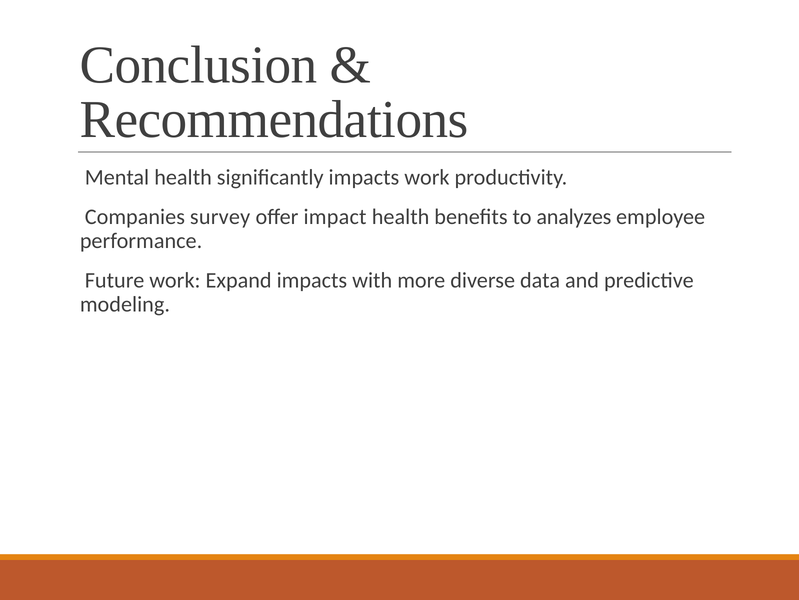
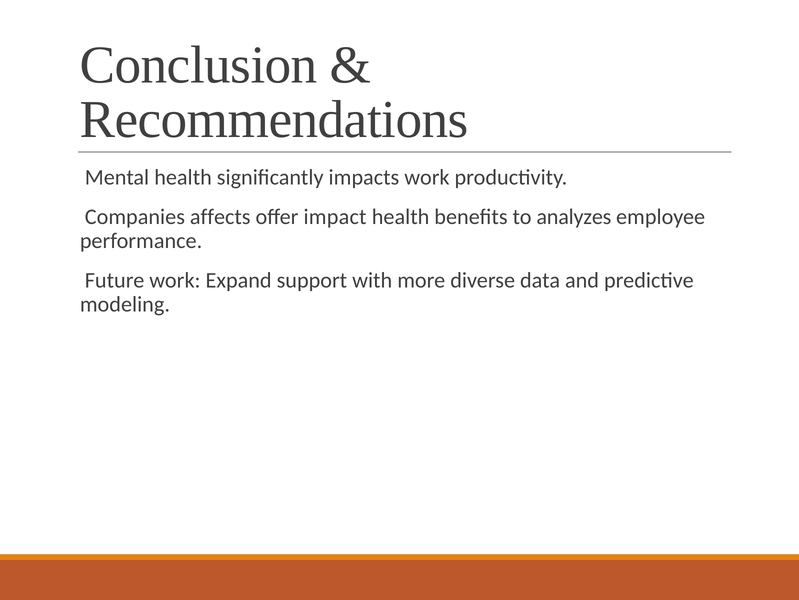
survey: survey -> affects (220, 217)
Expand impacts: impacts -> support (312, 280)
